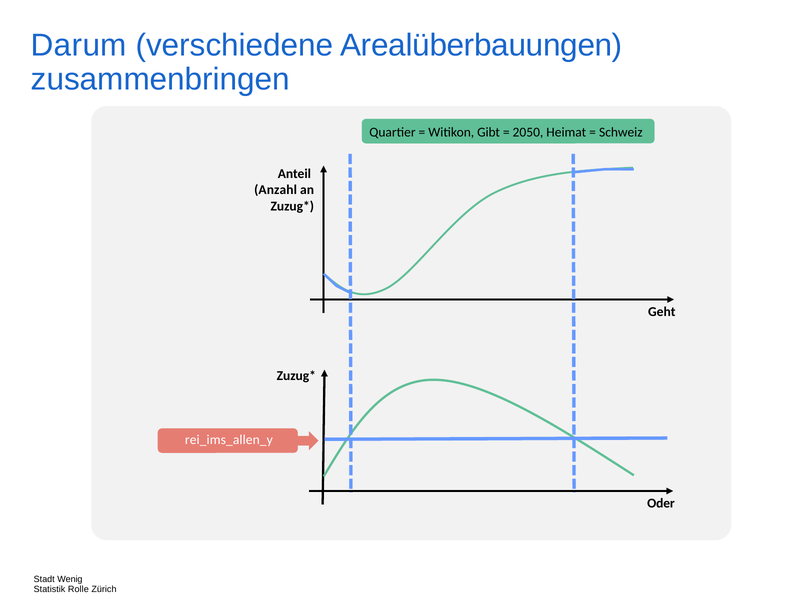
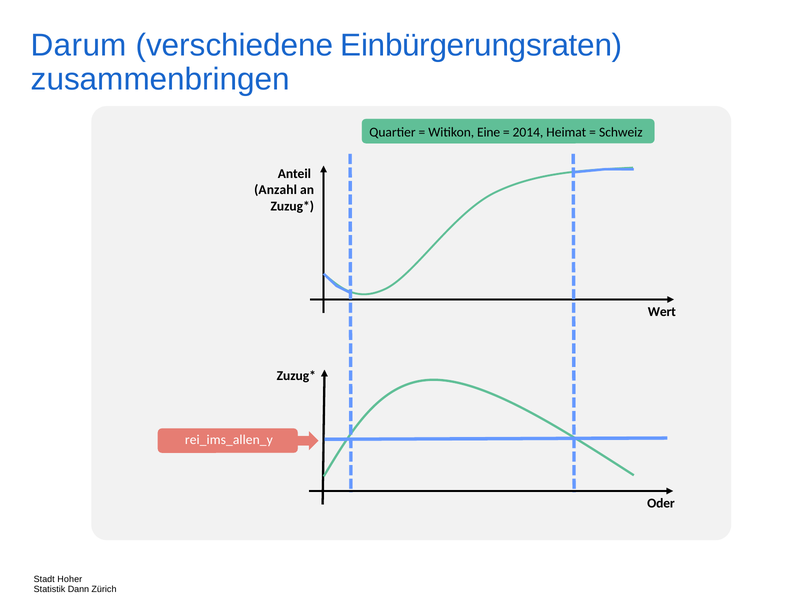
Arealüberbauungen: Arealüberbauungen -> Einbürgerungsraten (481, 45)
Gibt: Gibt -> Eine (489, 132)
2050: 2050 -> 2014 (528, 132)
Geht: Geht -> Wert (662, 312)
Wenig: Wenig -> Hoher (70, 580)
Rolle: Rolle -> Dann (78, 589)
